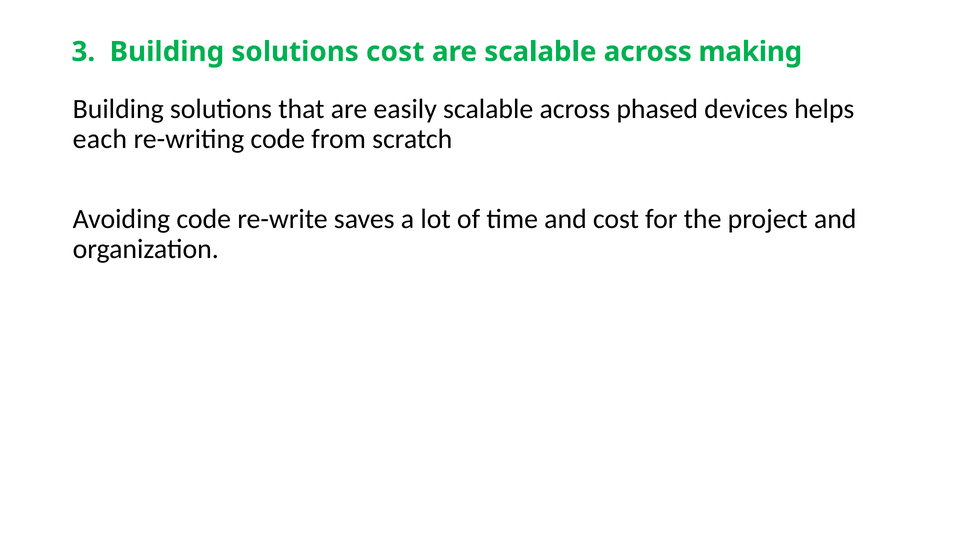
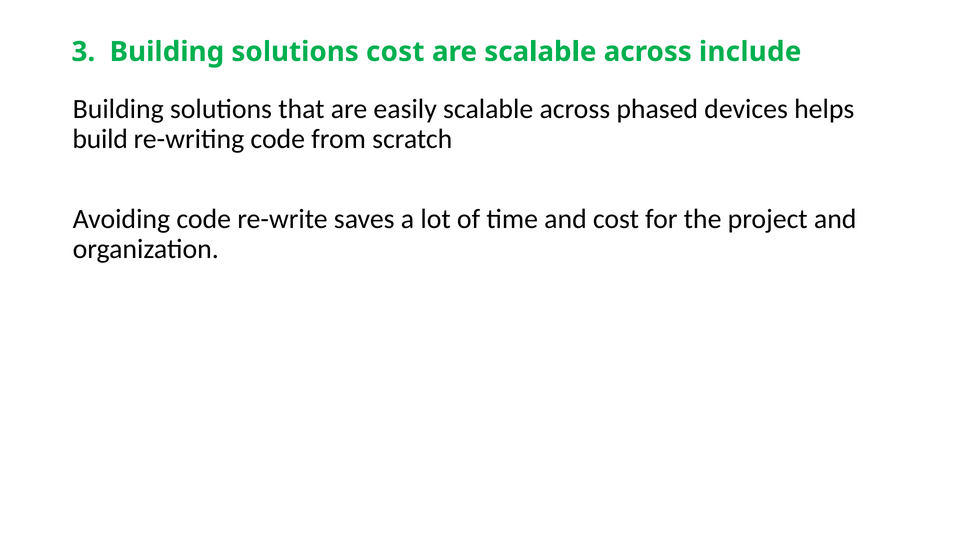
making: making -> include (750, 52)
each: each -> build (100, 139)
